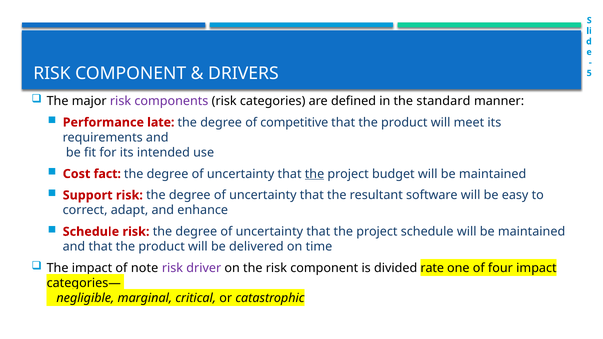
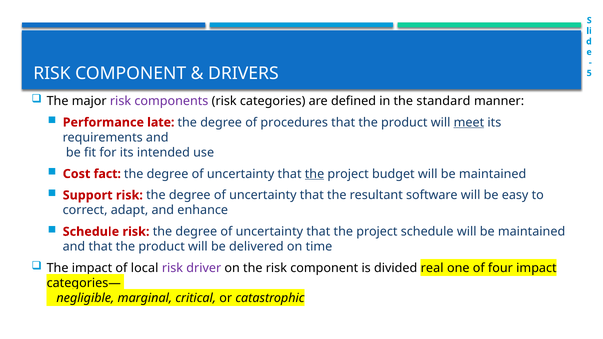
competitive: competitive -> procedures (294, 122)
meet underline: none -> present (469, 122)
note: note -> local (145, 268)
rate: rate -> real (432, 268)
